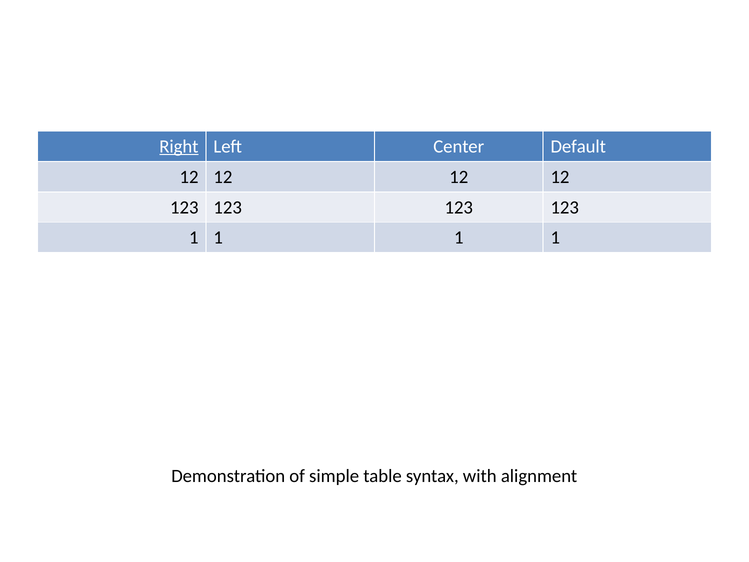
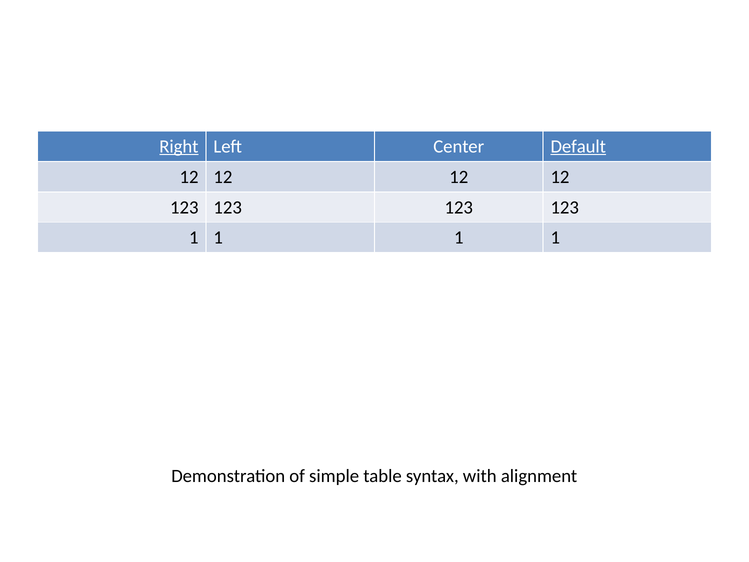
Default underline: none -> present (578, 146)
